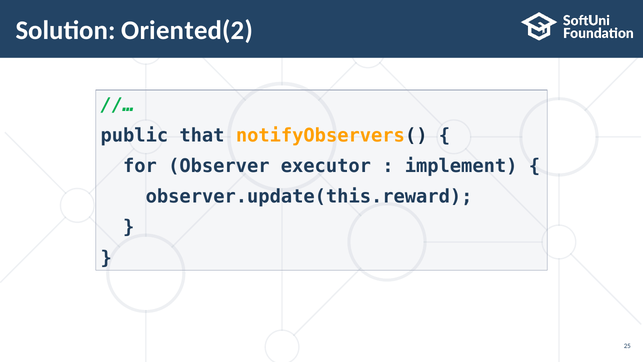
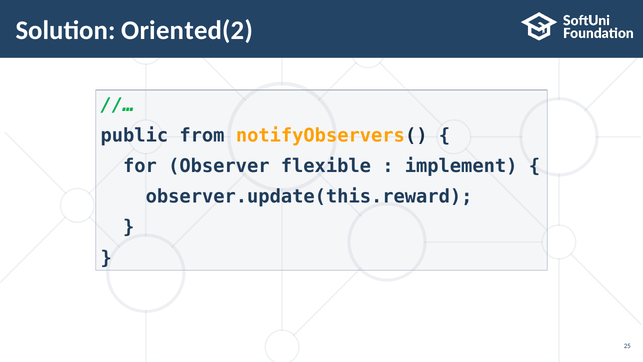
that: that -> from (202, 135)
executor: executor -> flexible (326, 166)
